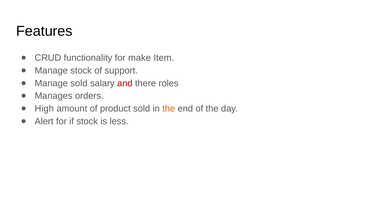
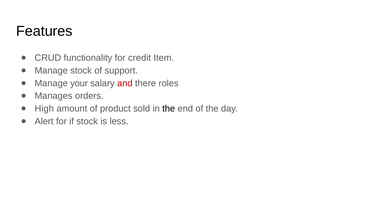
make: make -> credit (140, 58)
Manage sold: sold -> your (79, 83)
the colour: orange -> black (169, 109)
